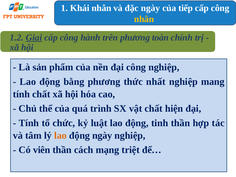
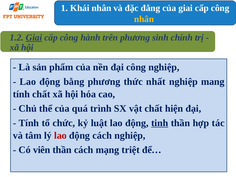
đặc ngày: ngày -> đẳng (151, 8)
của tiếp: tiếp -> giai (186, 8)
toàn: toàn -> sinh (160, 38)
tinh underline: none -> present (160, 123)
lao colour: orange -> red (60, 135)
động ngày: ngày -> cách (102, 135)
